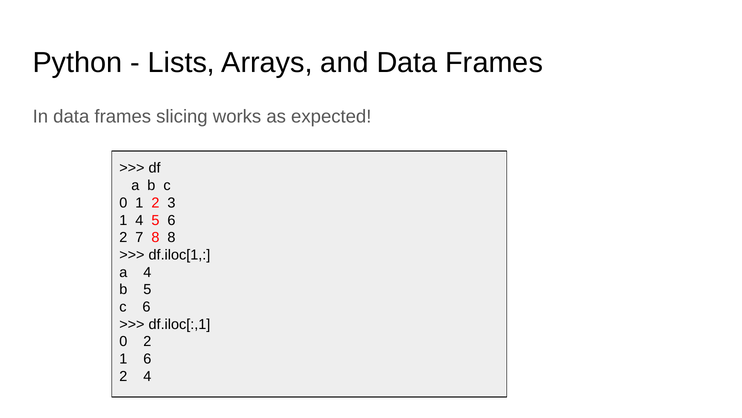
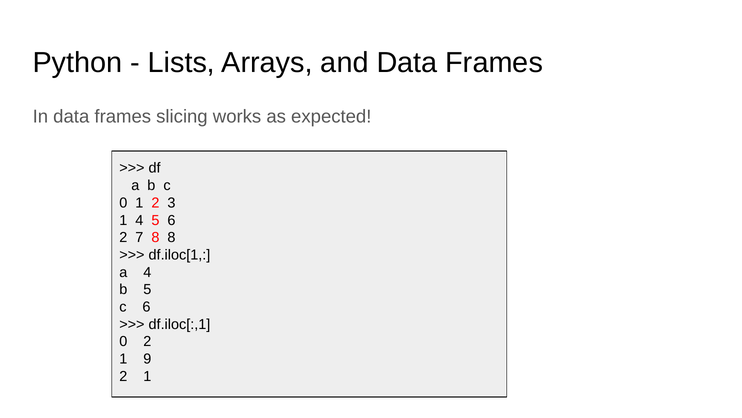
1 6: 6 -> 9 (147, 359)
4: 4 -> 1 (147, 376)
